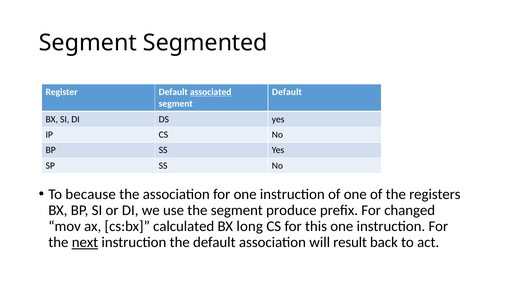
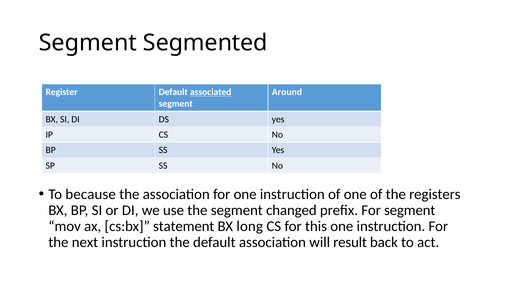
Default: Default -> Around (287, 92)
produce: produce -> changed (291, 211)
For changed: changed -> segment (410, 211)
calculated: calculated -> statement (184, 227)
next underline: present -> none (85, 243)
